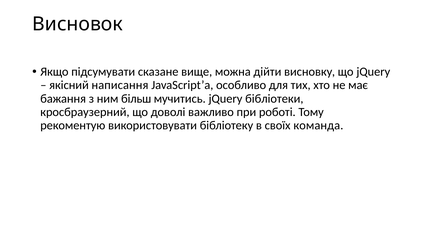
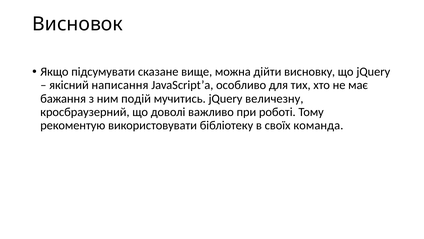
більш: більш -> подій (136, 98)
бібліотеки: бібліотеки -> величезну (274, 98)
